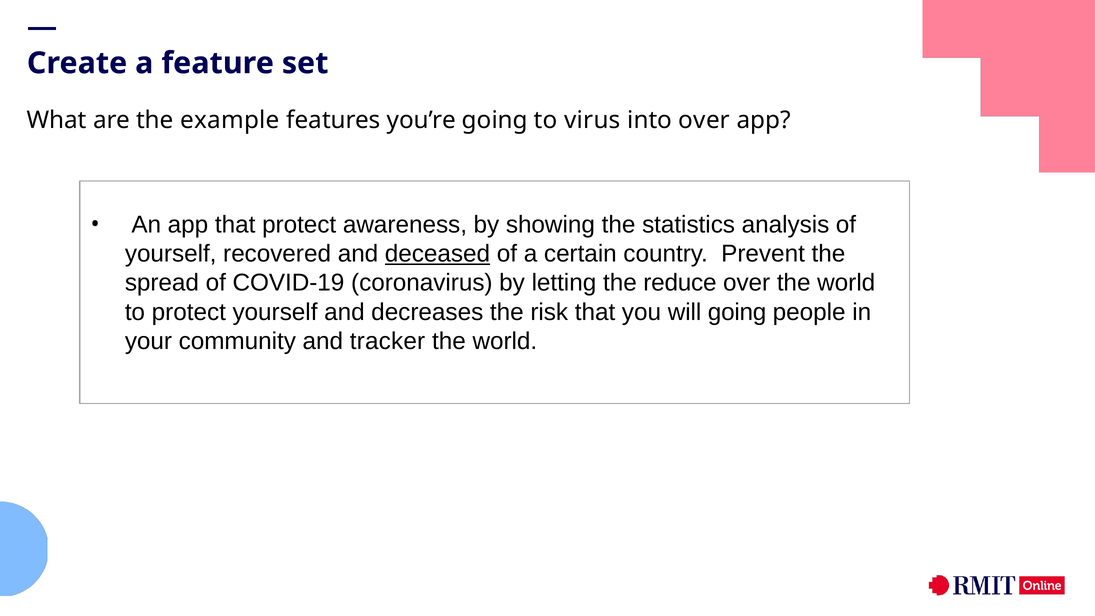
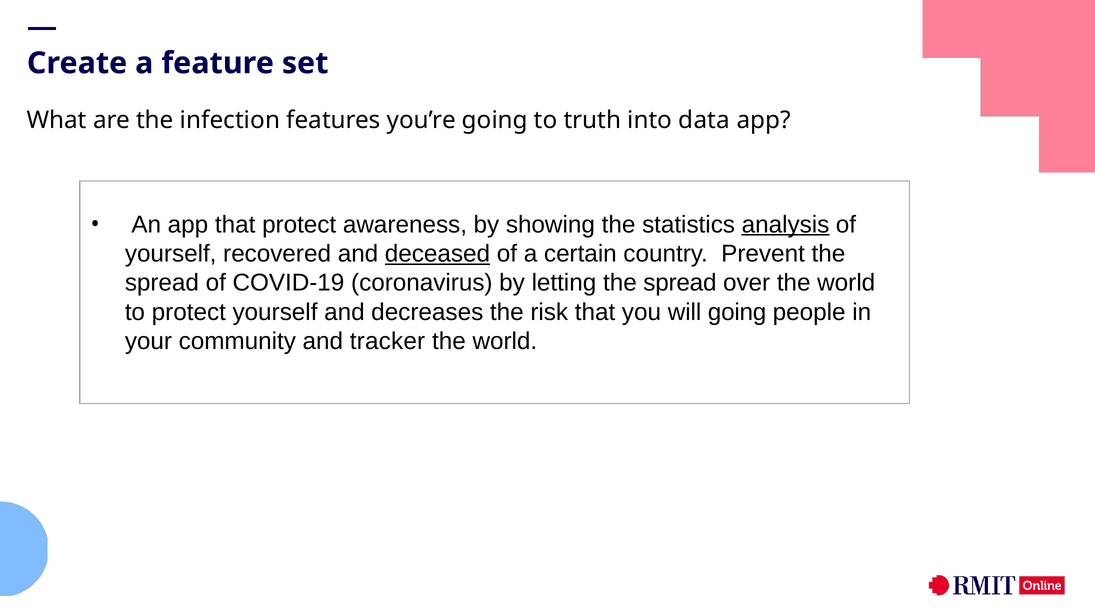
example: example -> infection (230, 120)
virus: virus -> truth (592, 120)
into over: over -> data (704, 120)
analysis underline: none -> present (785, 224)
letting the reduce: reduce -> spread (680, 283)
